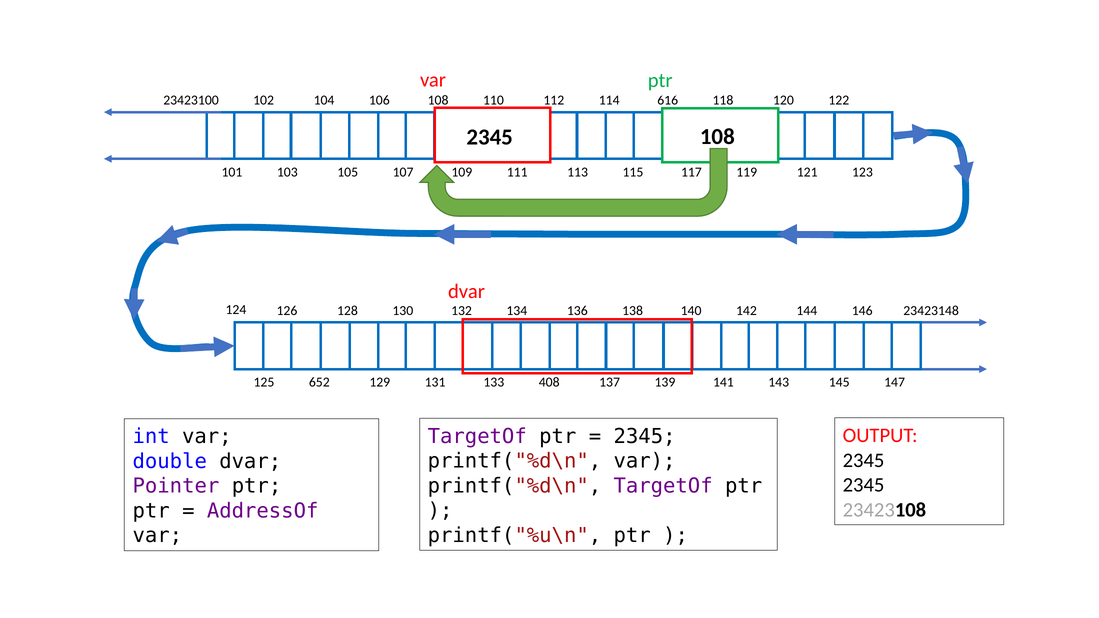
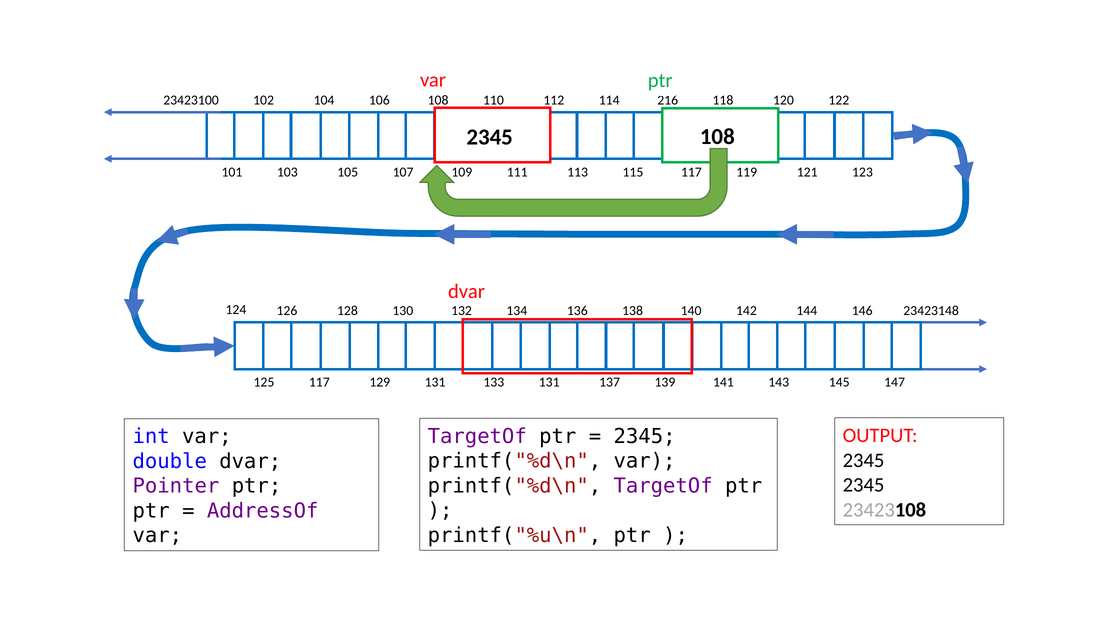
616: 616 -> 216 (668, 100)
125 652: 652 -> 117 (319, 382)
133 408: 408 -> 131 (549, 382)
